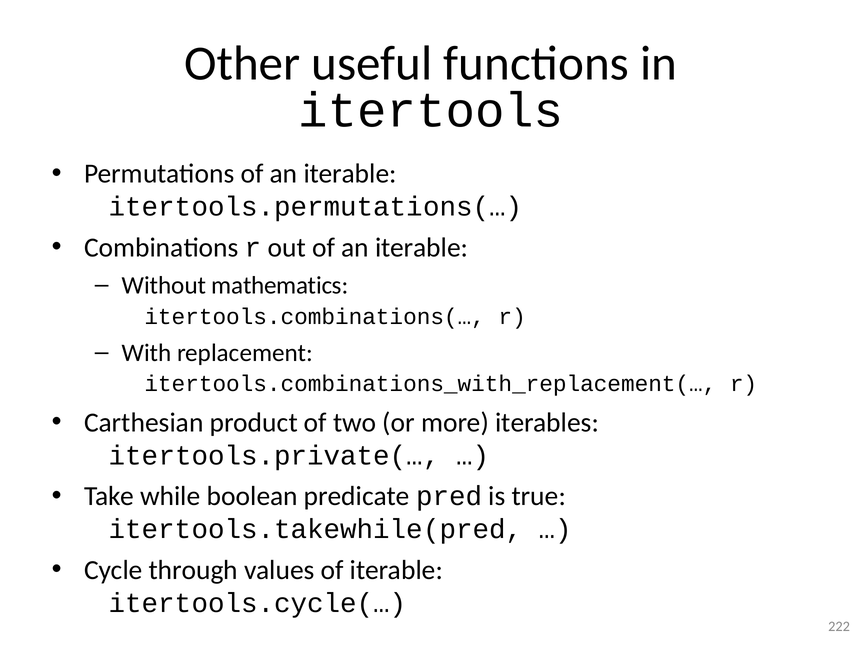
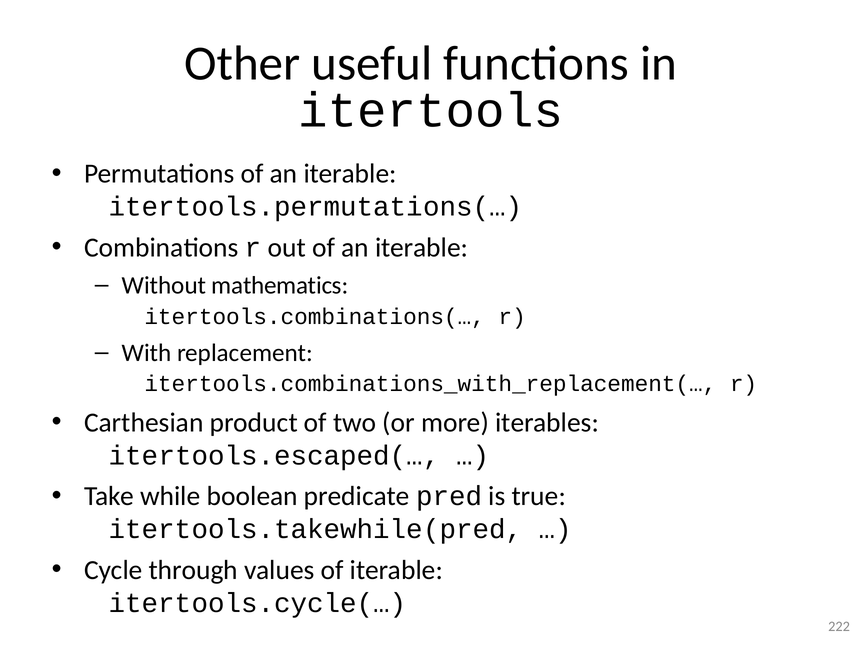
itertools.private(…: itertools.private(… -> itertools.escaped(… (274, 455)
